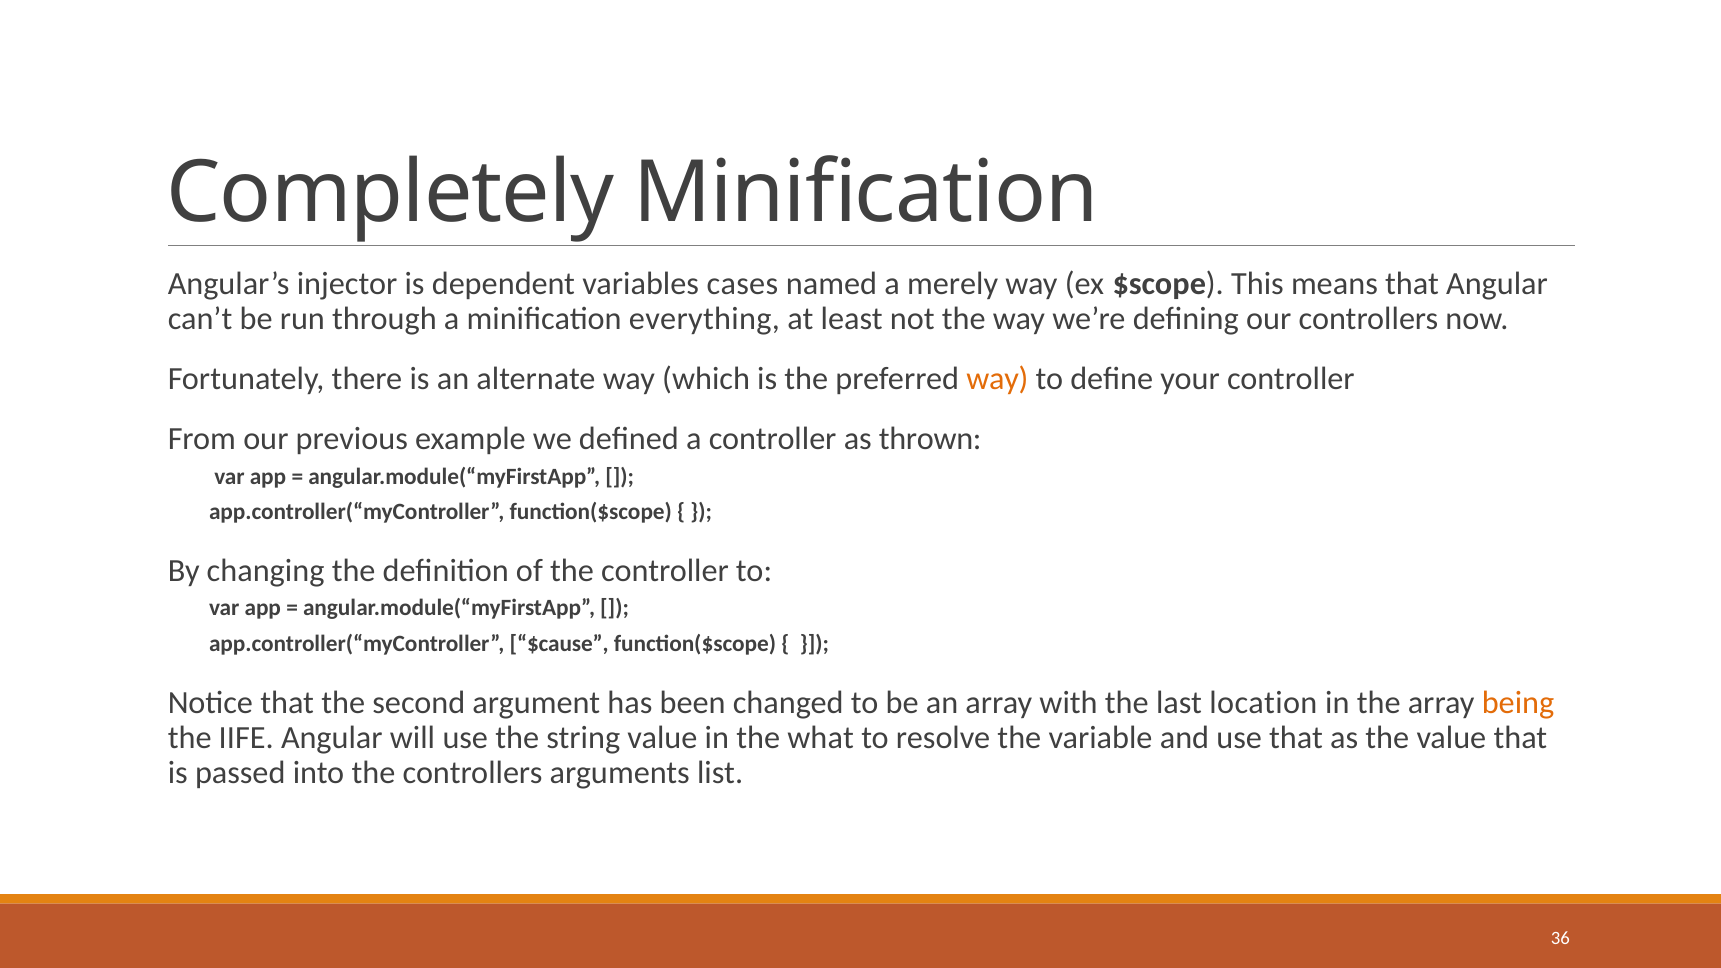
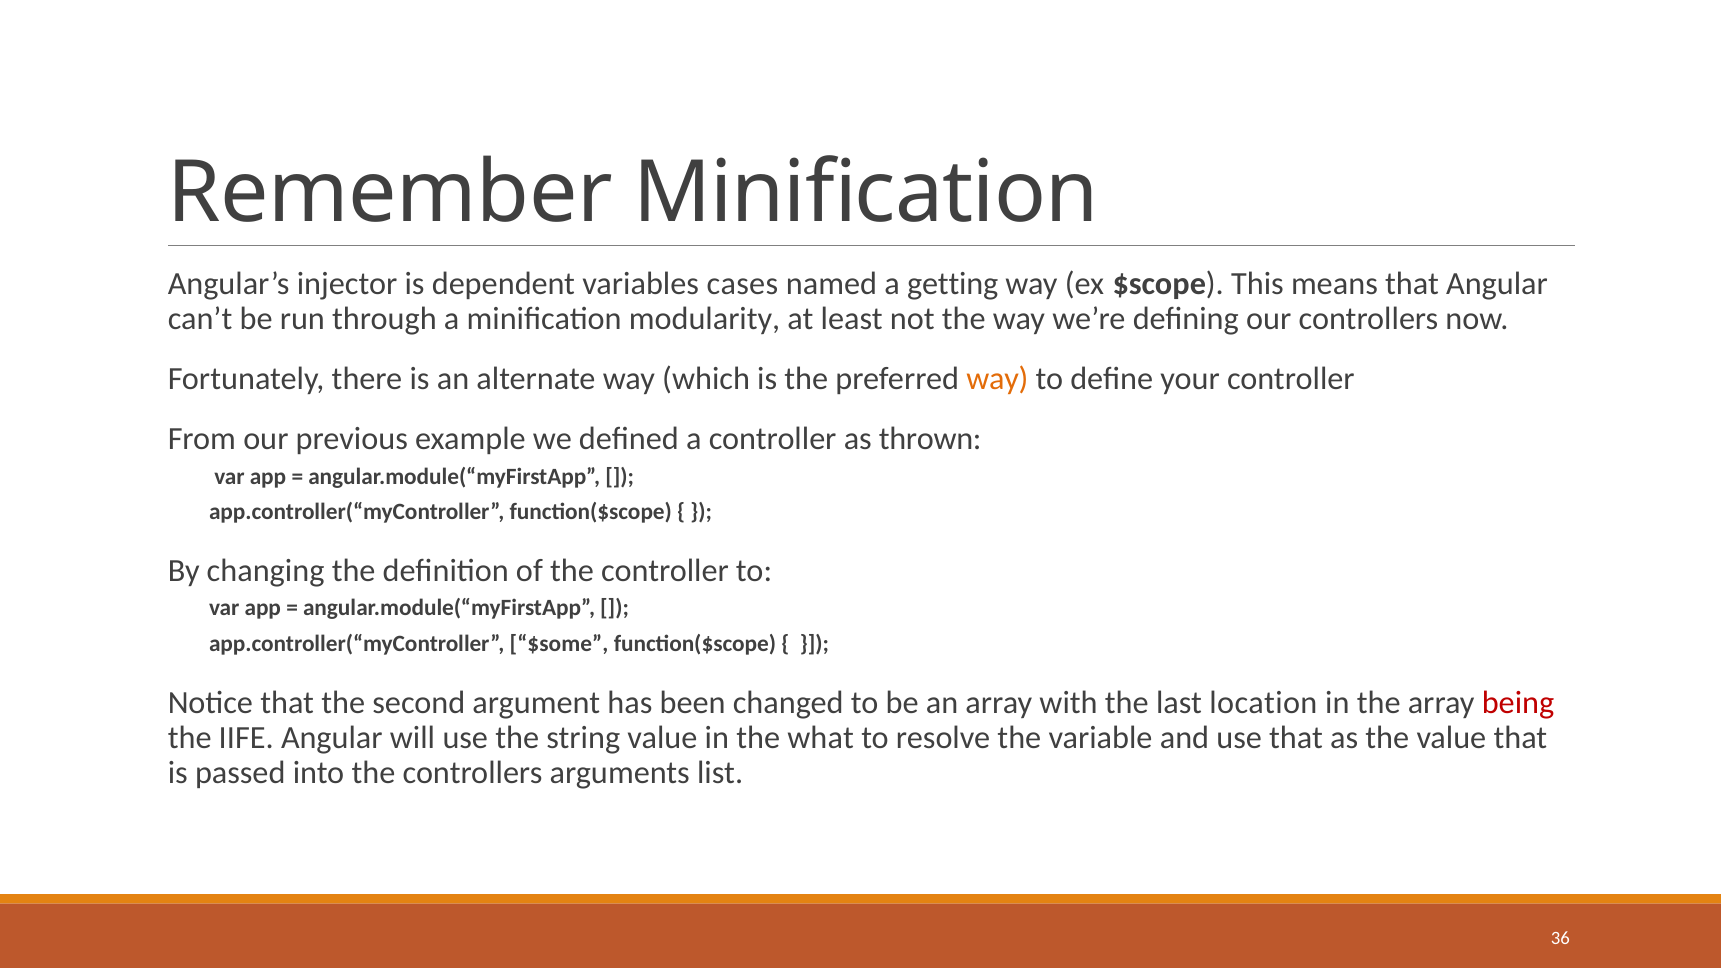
Completely: Completely -> Remember (390, 193)
merely: merely -> getting (953, 284)
everything: everything -> modularity (705, 319)
$cause: $cause -> $some (559, 644)
being colour: orange -> red (1518, 703)
